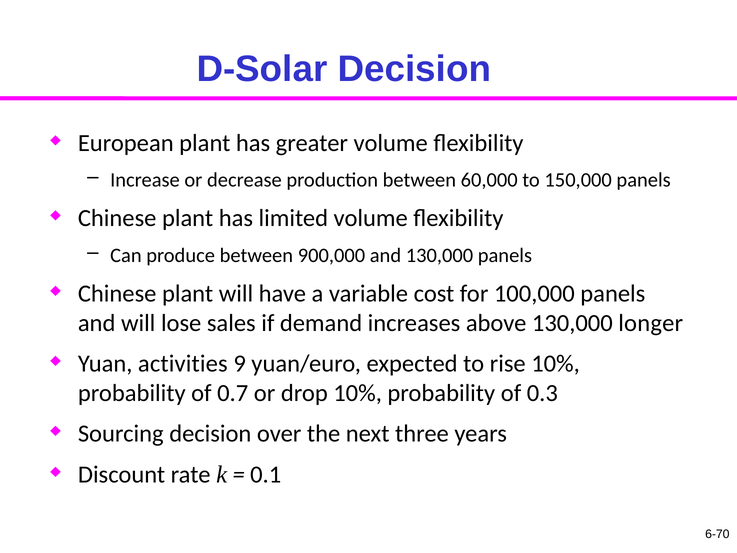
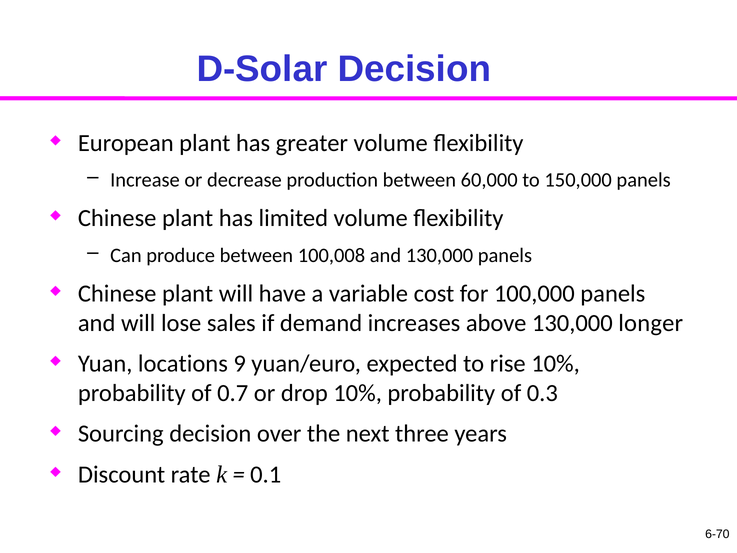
900,000: 900,000 -> 100,008 (331, 255)
activities: activities -> locations (183, 364)
